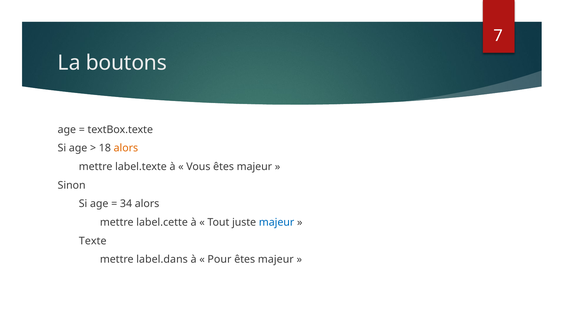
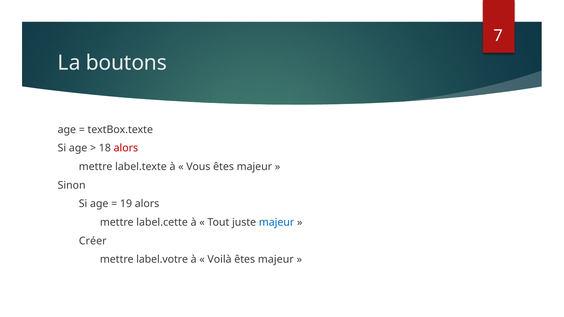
alors colour: orange -> red (126, 148)
34: 34 -> 19 (126, 204)
Texte: Texte -> Créer (93, 241)
label.dans: label.dans -> label.votre (162, 260)
Pour: Pour -> Voilà (220, 260)
